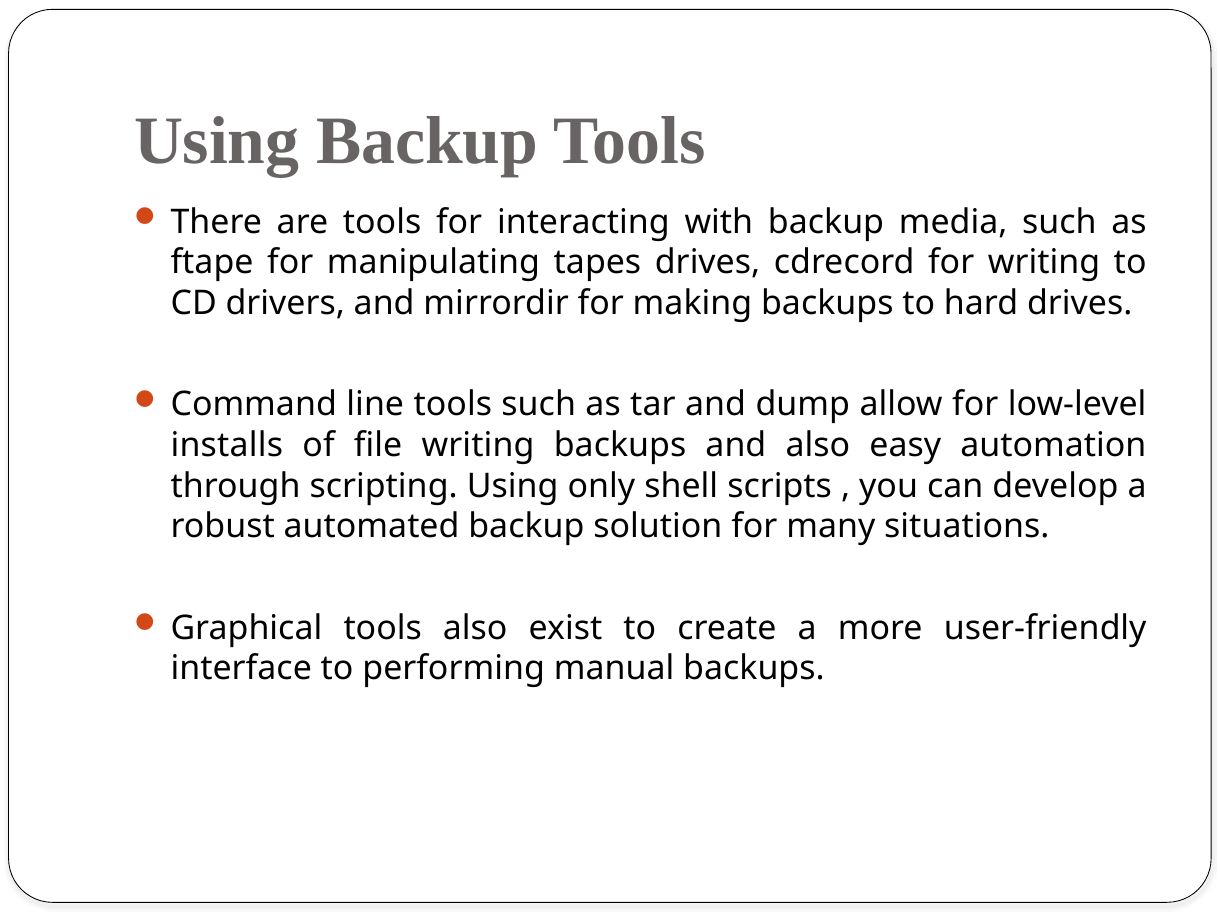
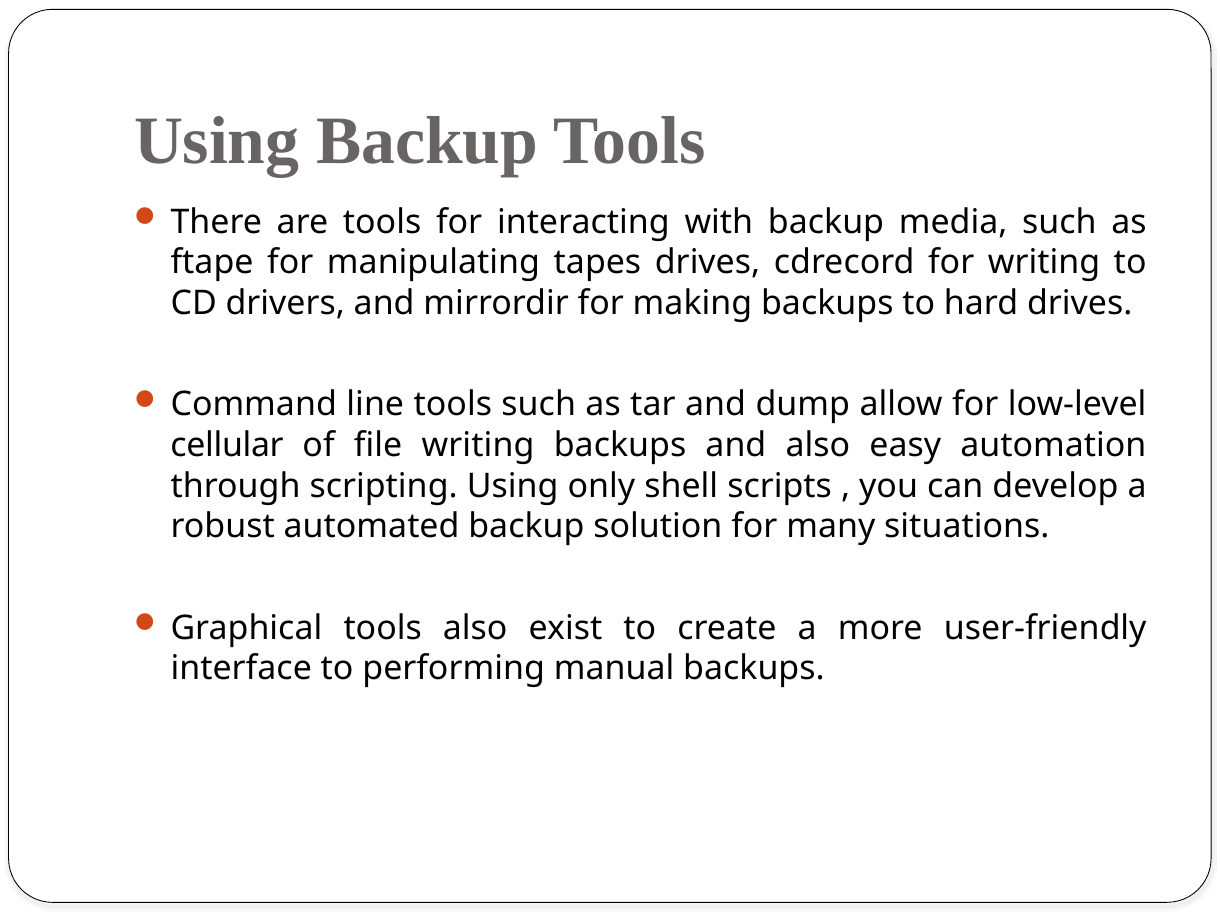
installs: installs -> cellular (227, 445)
